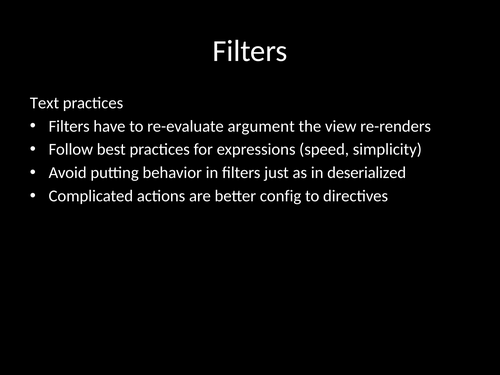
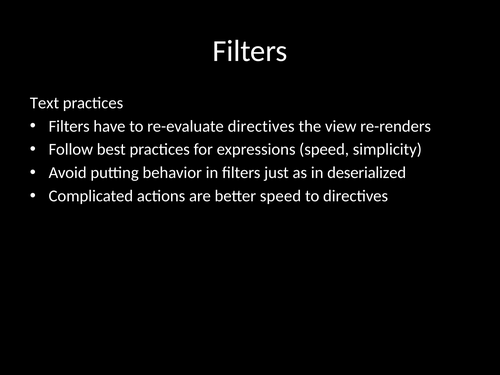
re-evaluate argument: argument -> directives (261, 126)
better config: config -> speed (281, 196)
